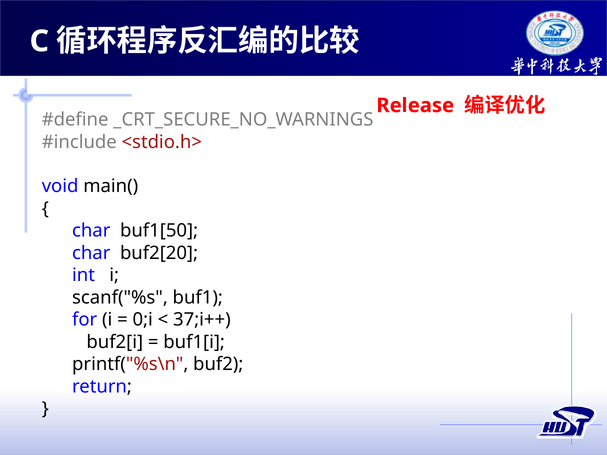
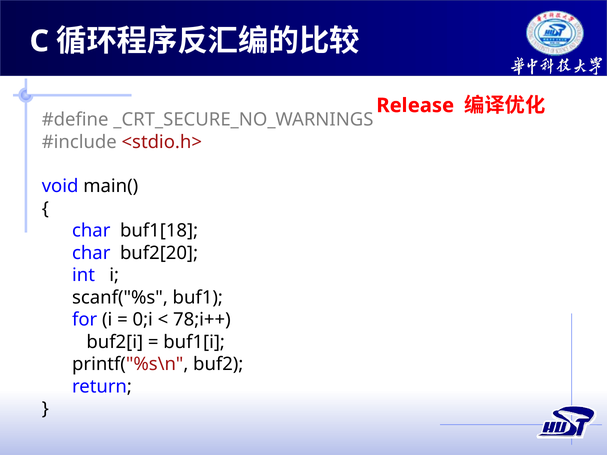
buf1[50: buf1[50 -> buf1[18 (159, 231)
37;i++: 37;i++ -> 78;i++ (202, 320)
